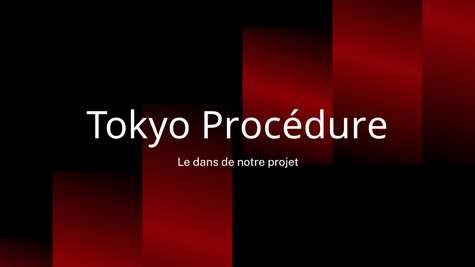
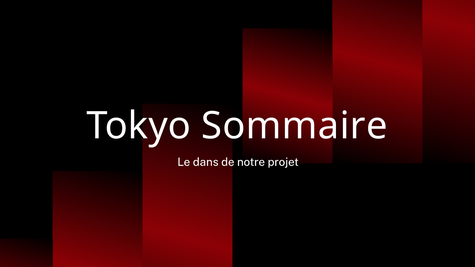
Procédure: Procédure -> Sommaire (294, 126)
